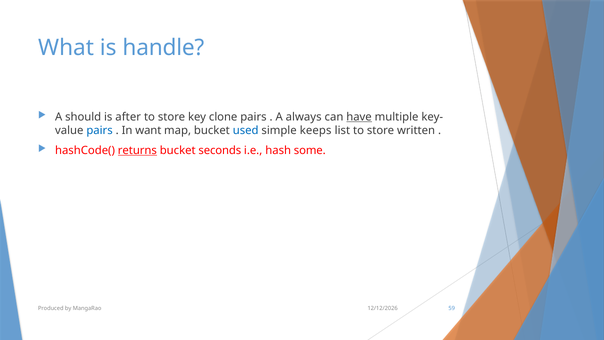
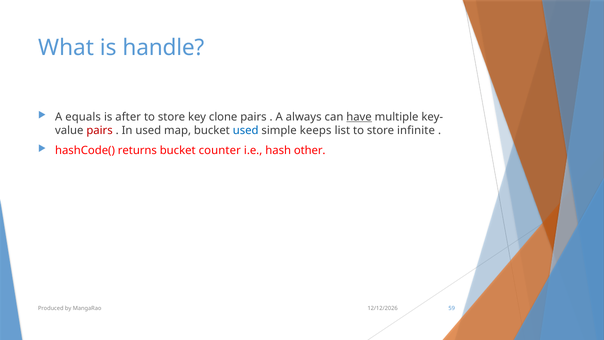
should: should -> equals (83, 117)
pairs colour: blue -> red (100, 130)
In want: want -> used (148, 130)
written: written -> infinite (416, 130)
returns underline: present -> none (137, 150)
seconds: seconds -> counter (220, 150)
some: some -> other (310, 150)
